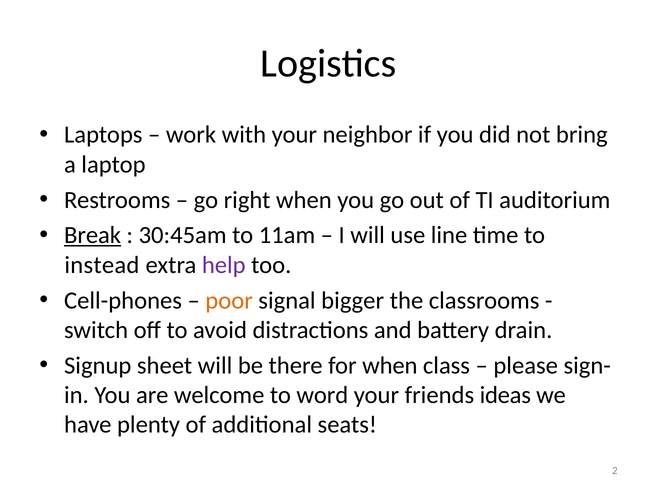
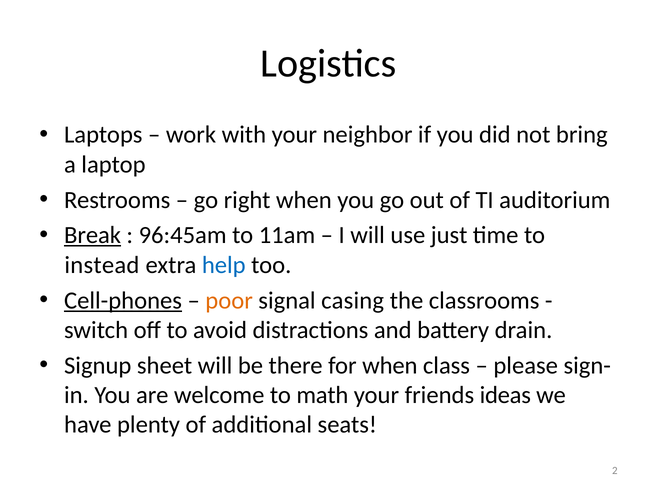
30:45am: 30:45am -> 96:45am (183, 235)
line: line -> just (449, 235)
help colour: purple -> blue (224, 265)
Cell-phones underline: none -> present (123, 300)
bigger: bigger -> casing (353, 300)
word: word -> math (322, 395)
